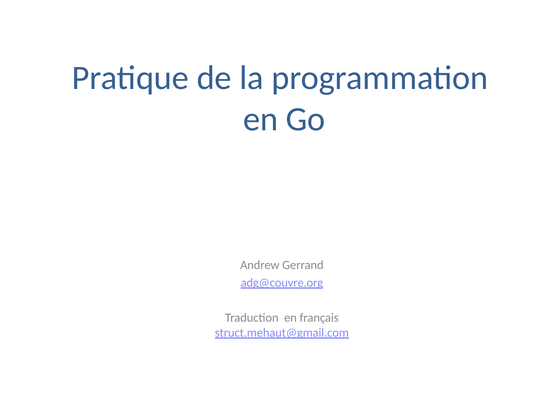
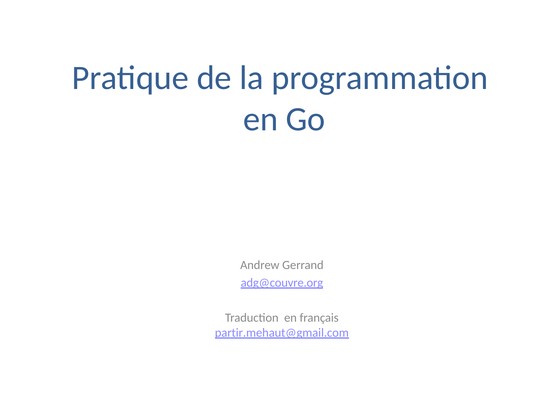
struct.mehaut@gmail.com: struct.mehaut@gmail.com -> partir.mehaut@gmail.com (282, 333)
